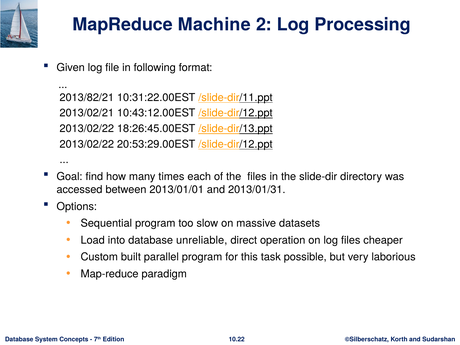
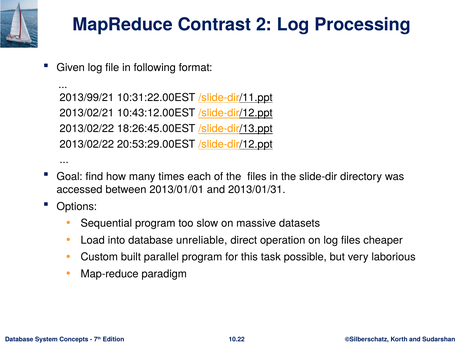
Machine: Machine -> Contrast (214, 25)
2013/82/21: 2013/82/21 -> 2013/99/21 (87, 97)
